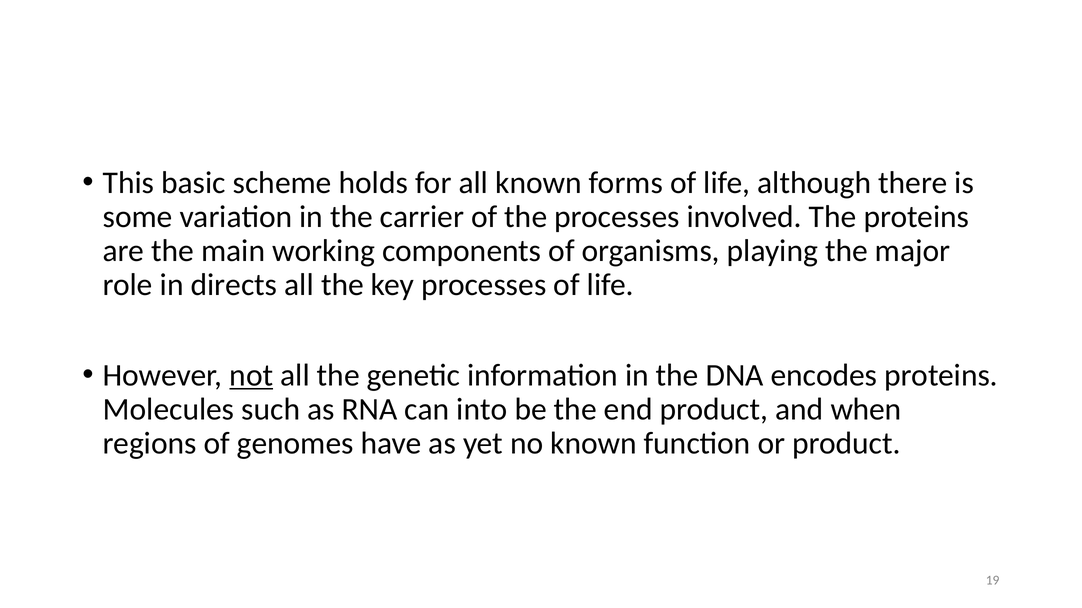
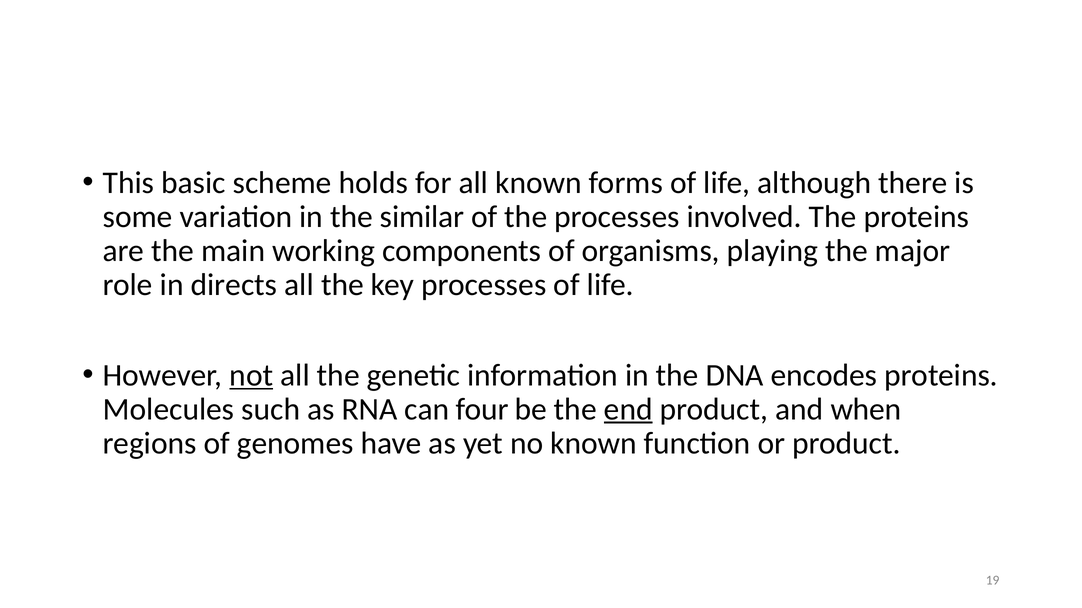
carrier: carrier -> similar (422, 217)
into: into -> four (482, 410)
end underline: none -> present (628, 410)
